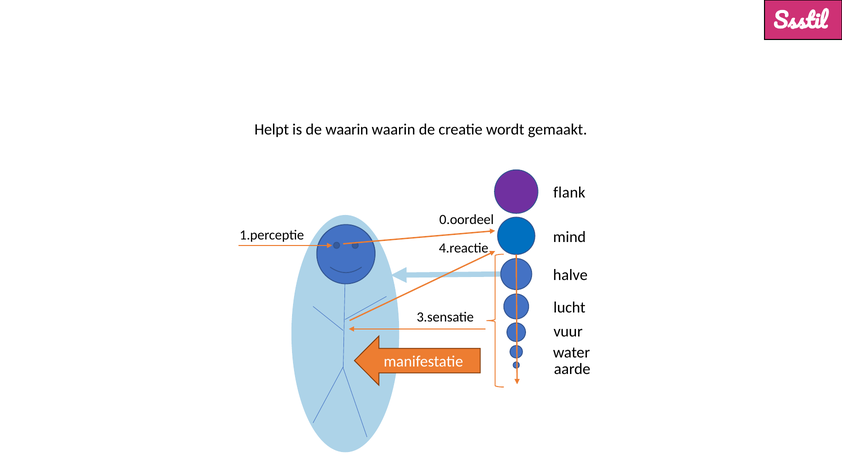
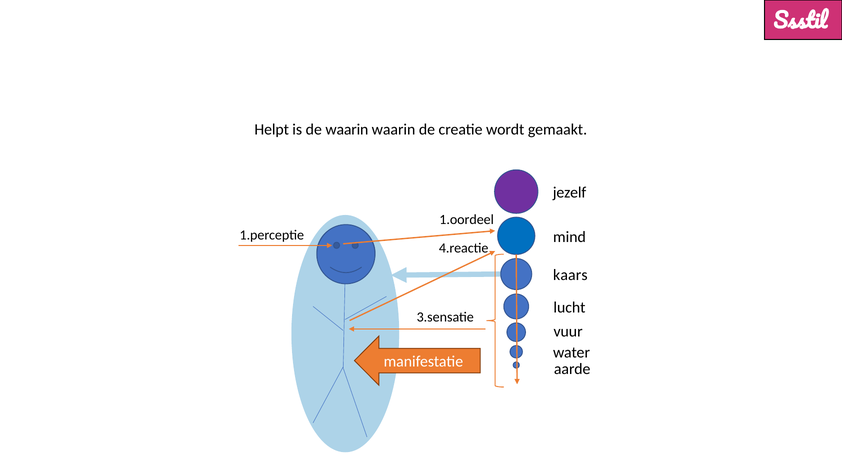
flank: flank -> jezelf (570, 192)
0.oordeel: 0.oordeel -> 1.oordeel (467, 220)
halve: halve -> kaars (570, 275)
